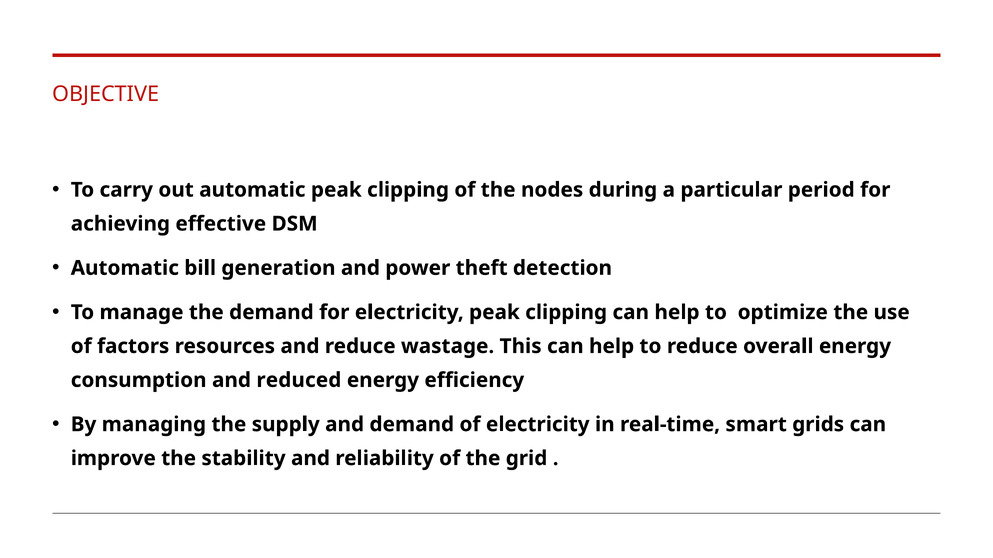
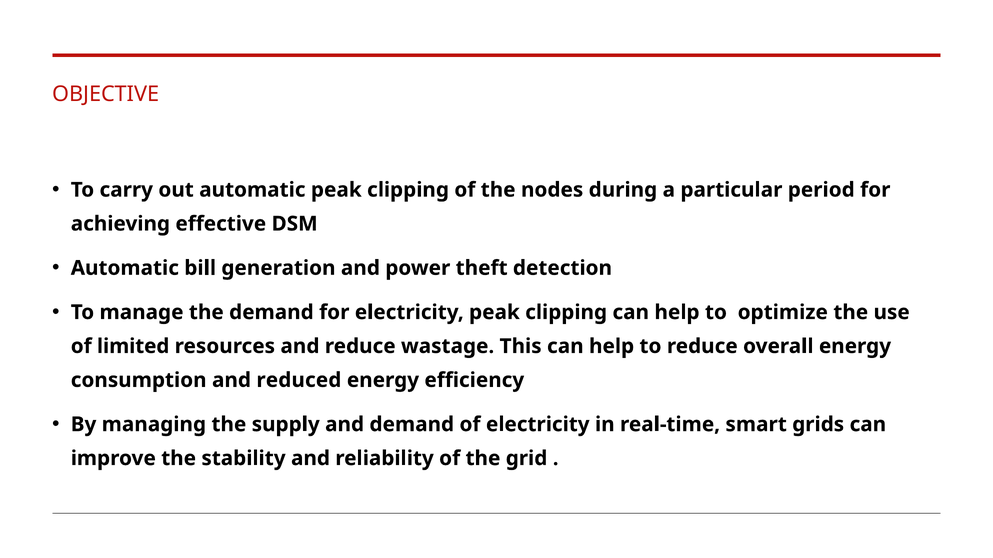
factors: factors -> limited (133, 347)
